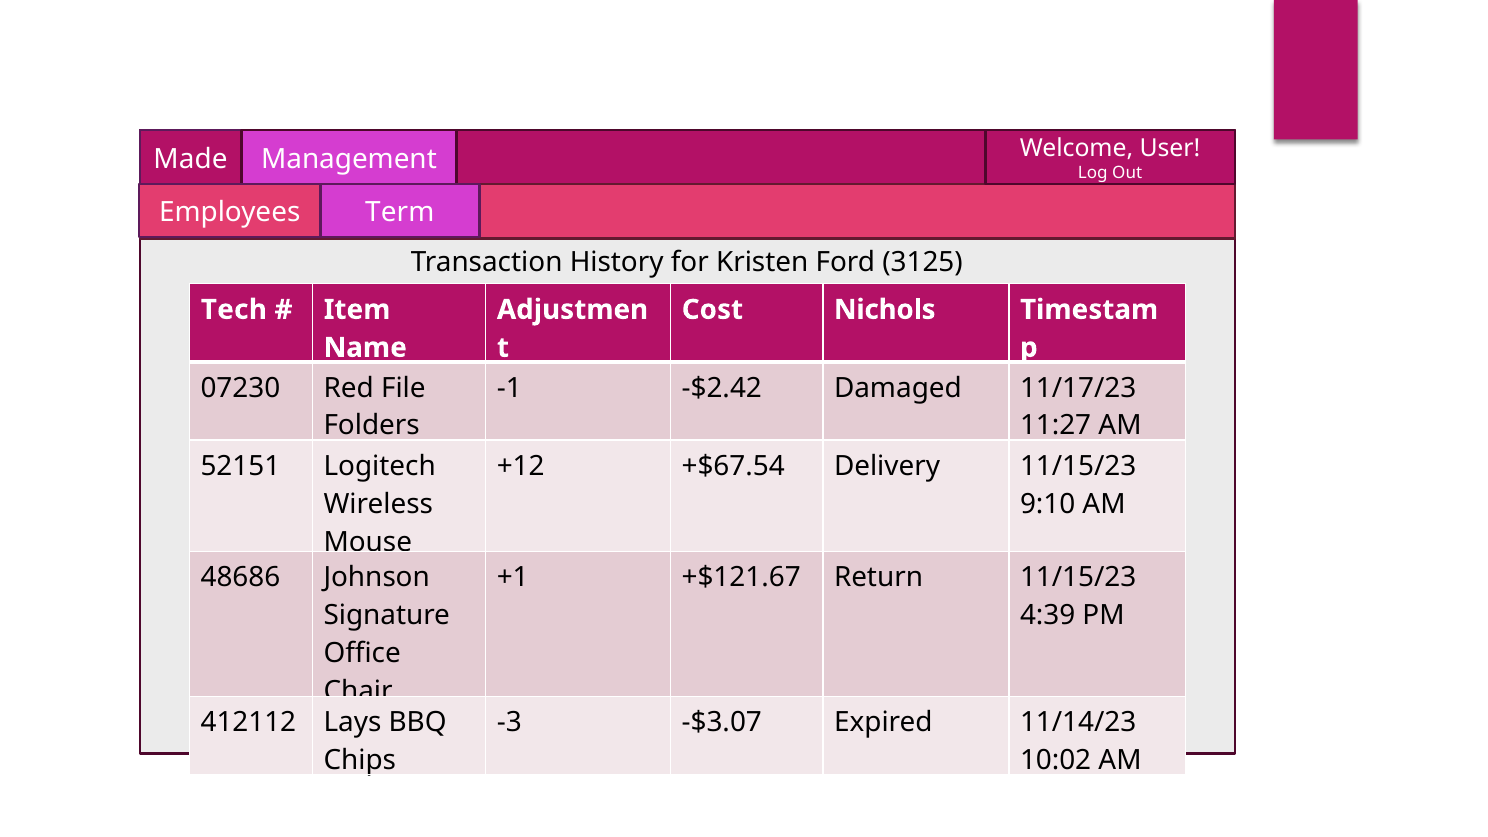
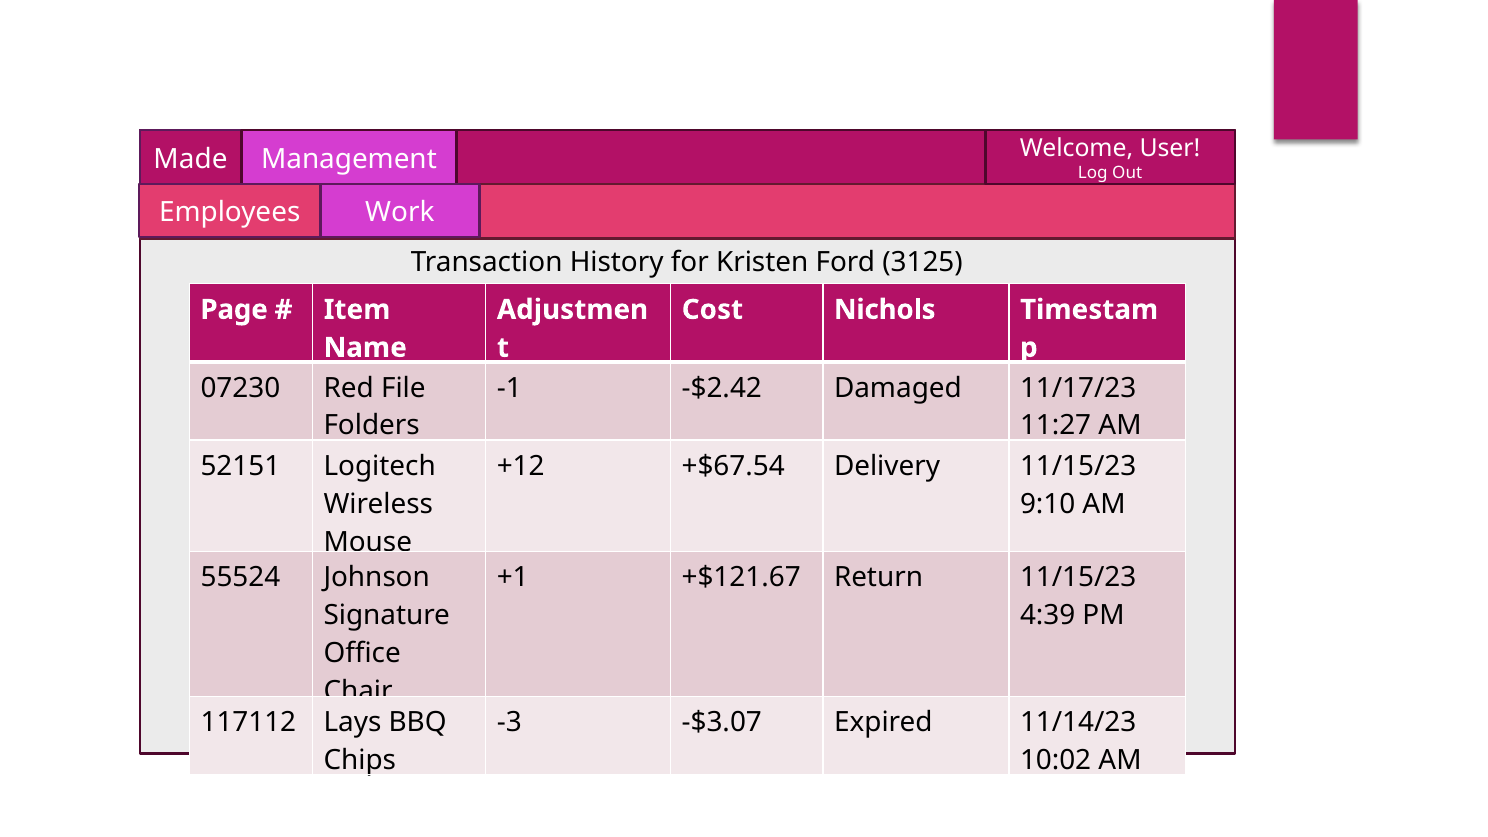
Term: Term -> Work (400, 213)
Tech: Tech -> Page (234, 310)
48686: 48686 -> 55524 (240, 578)
412112: 412112 -> 117112 (248, 723)
